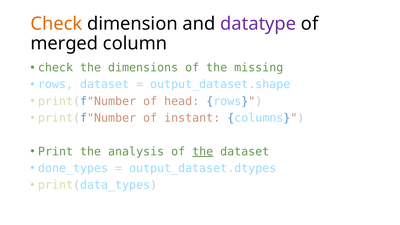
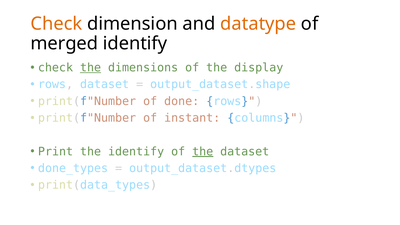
datatype colour: purple -> orange (258, 24)
merged column: column -> identify (135, 43)
the underline: none -> present (91, 68)
missing: missing -> display (259, 68)
head: head -> done (182, 101)
the analysis: analysis -> identify (136, 151)
